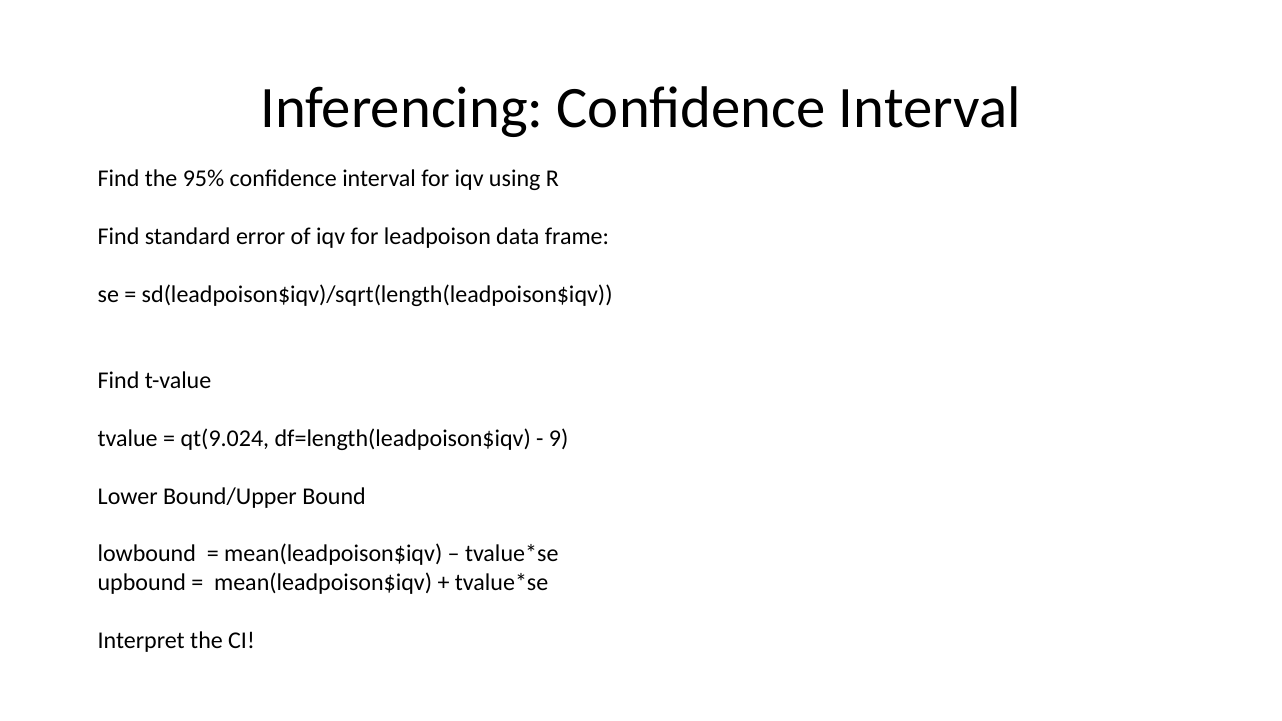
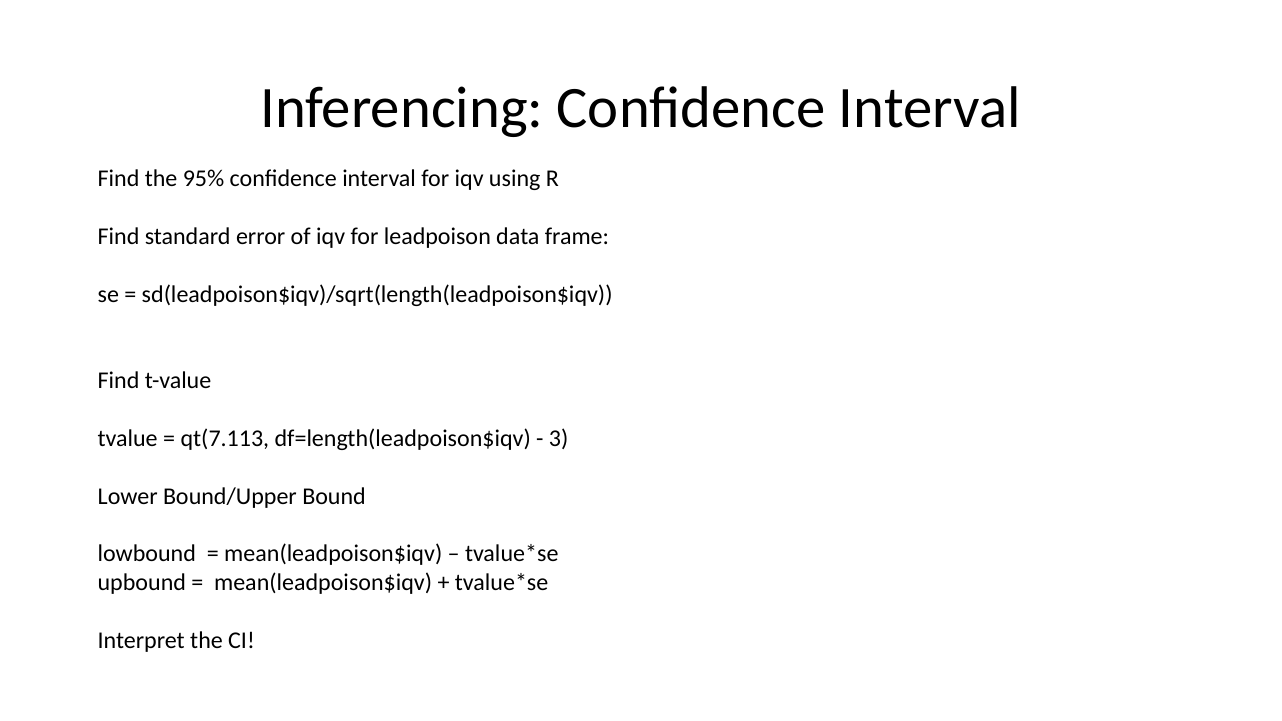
qt(9.024: qt(9.024 -> qt(7.113 (225, 438)
9: 9 -> 3 (559, 438)
